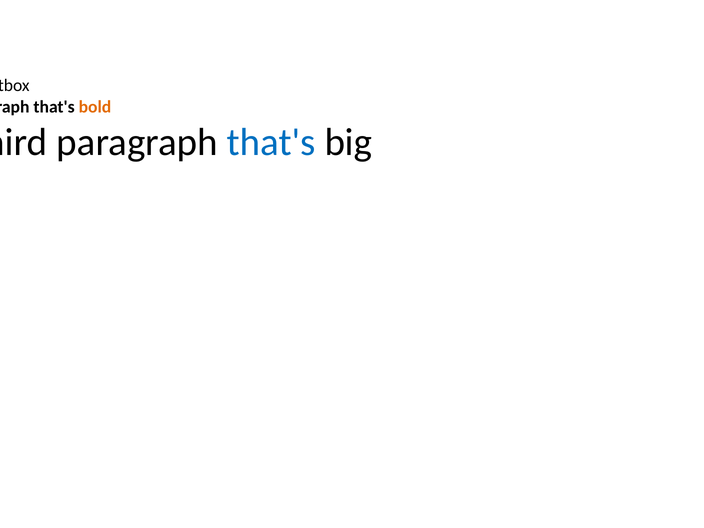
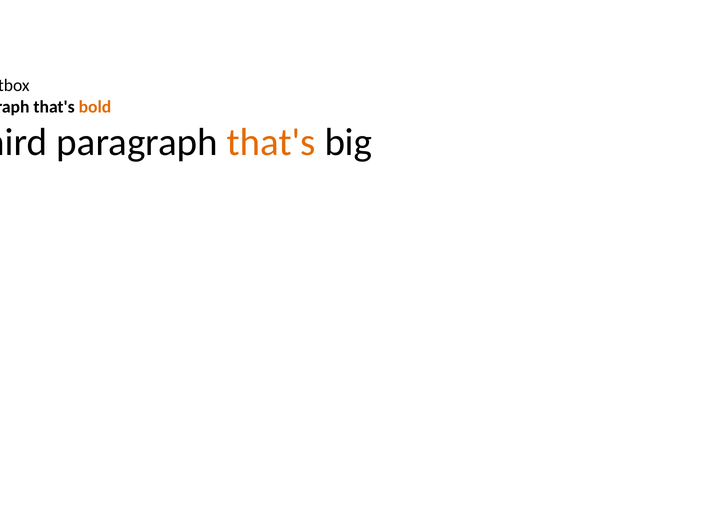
that's colour: blue -> orange (271, 142)
